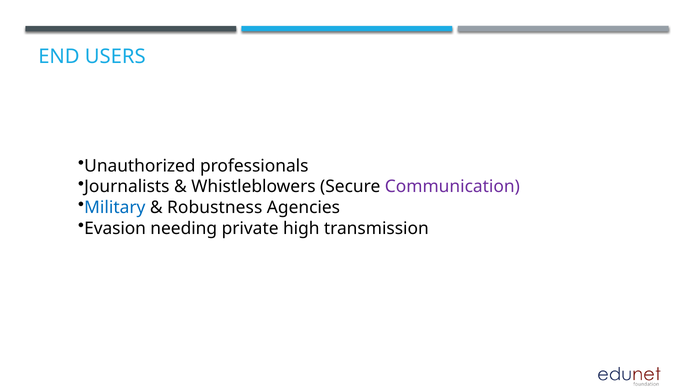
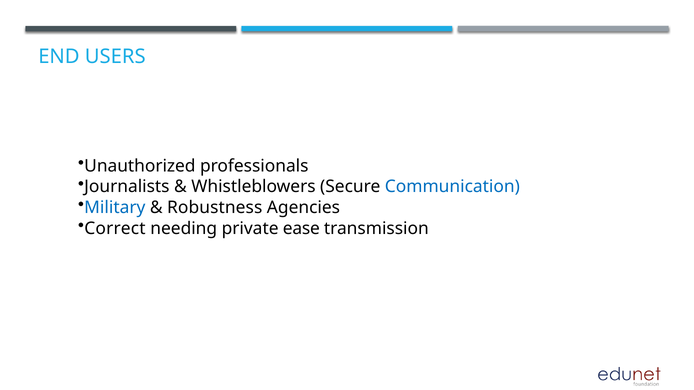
Communication colour: purple -> blue (452, 187)
Evasion: Evasion -> Correct (115, 229)
high: high -> ease (301, 229)
